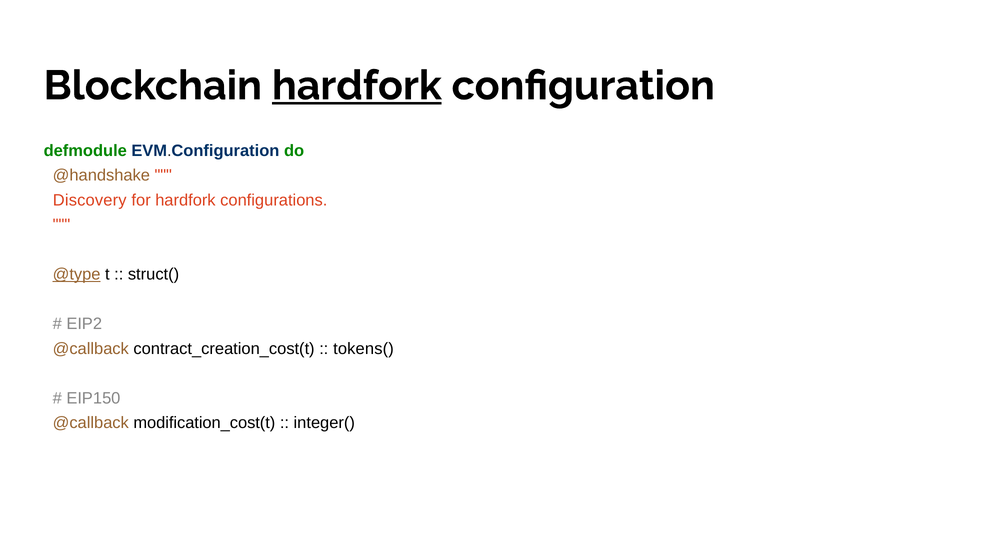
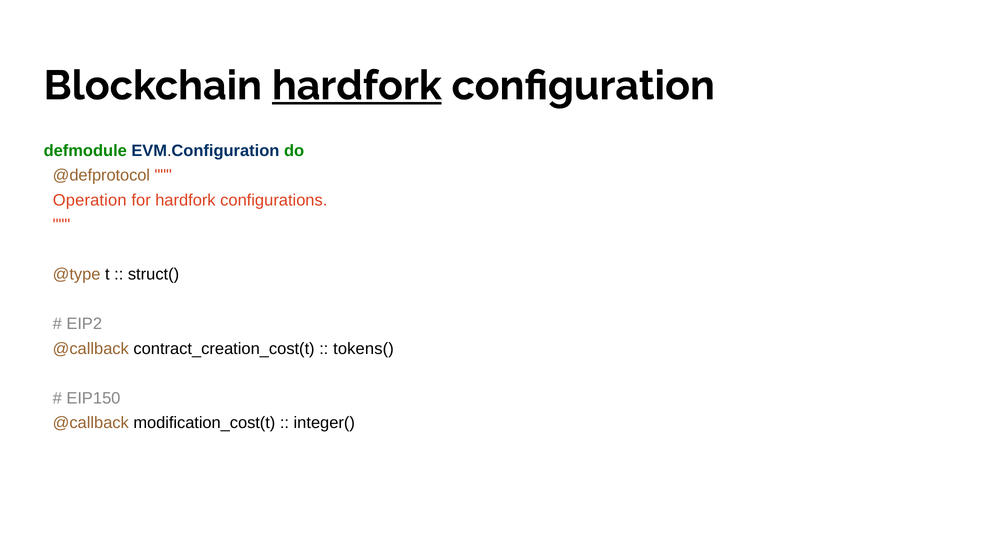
@handshake: @handshake -> @defprotocol (101, 175)
Discovery: Discovery -> Operation (90, 200)
@type underline: present -> none (77, 274)
